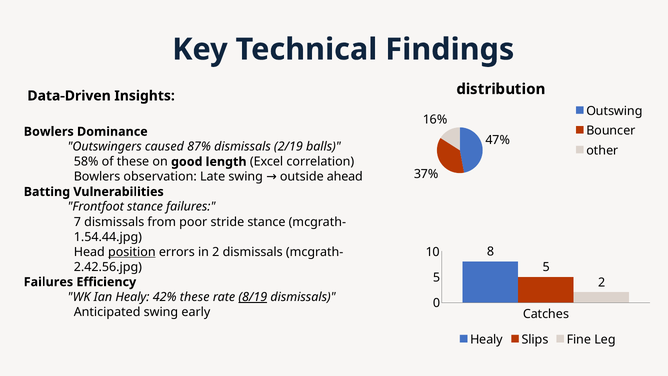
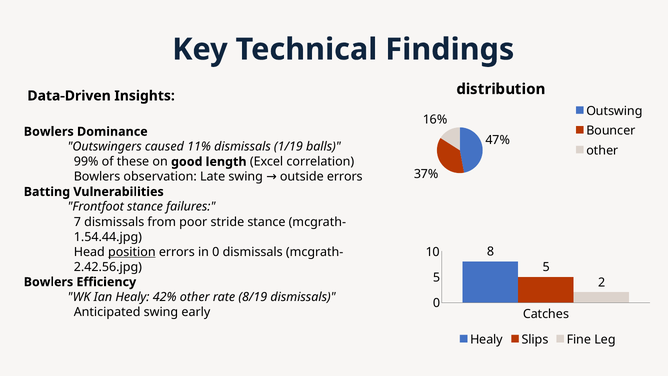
87%: 87% -> 11% (199, 147)
2/19: 2/19 -> 1/19 (288, 147)
58%: 58% -> 99% (86, 162)
outside ahead: ahead -> errors (345, 177)
in 2: 2 -> 0 (216, 252)
Failures: Failures -> Bowlers (48, 282)
42% these: these -> other (195, 297)
8/19 underline: present -> none (253, 297)
